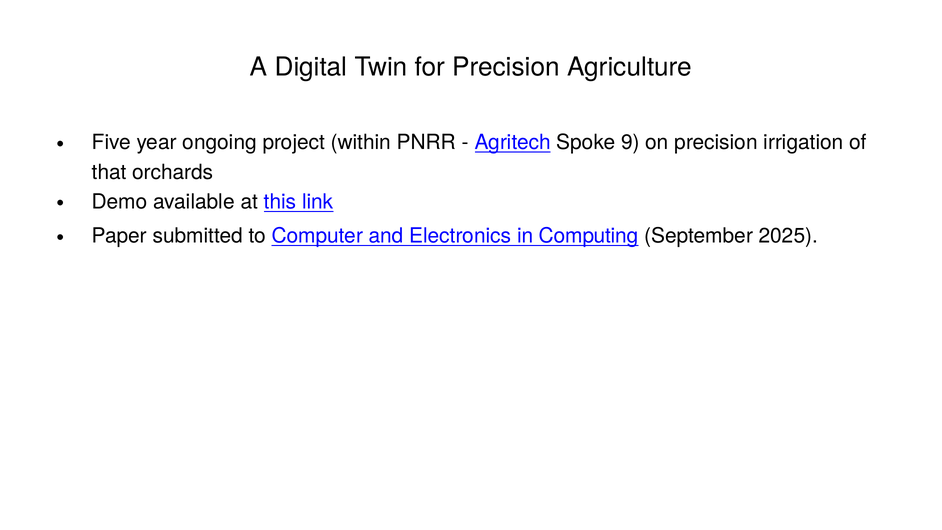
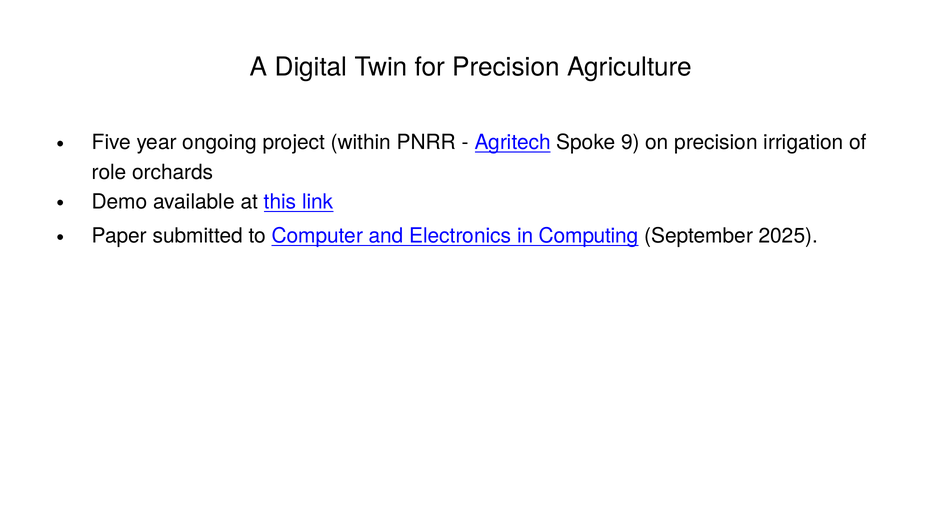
that: that -> role (109, 172)
